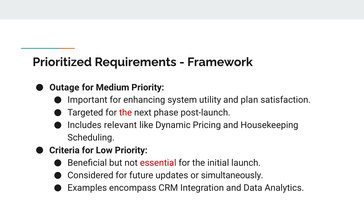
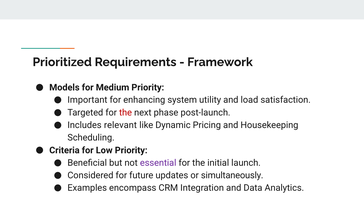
Outage: Outage -> Models (64, 87)
plan: plan -> load (249, 100)
essential colour: red -> purple (158, 163)
